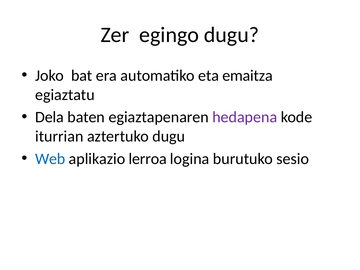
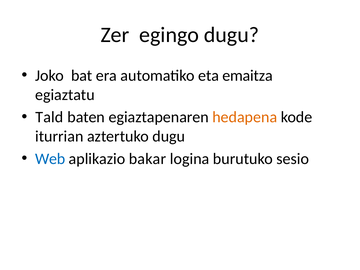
Dela: Dela -> Tald (49, 117)
hedapena colour: purple -> orange (245, 117)
lerroa: lerroa -> bakar (148, 159)
